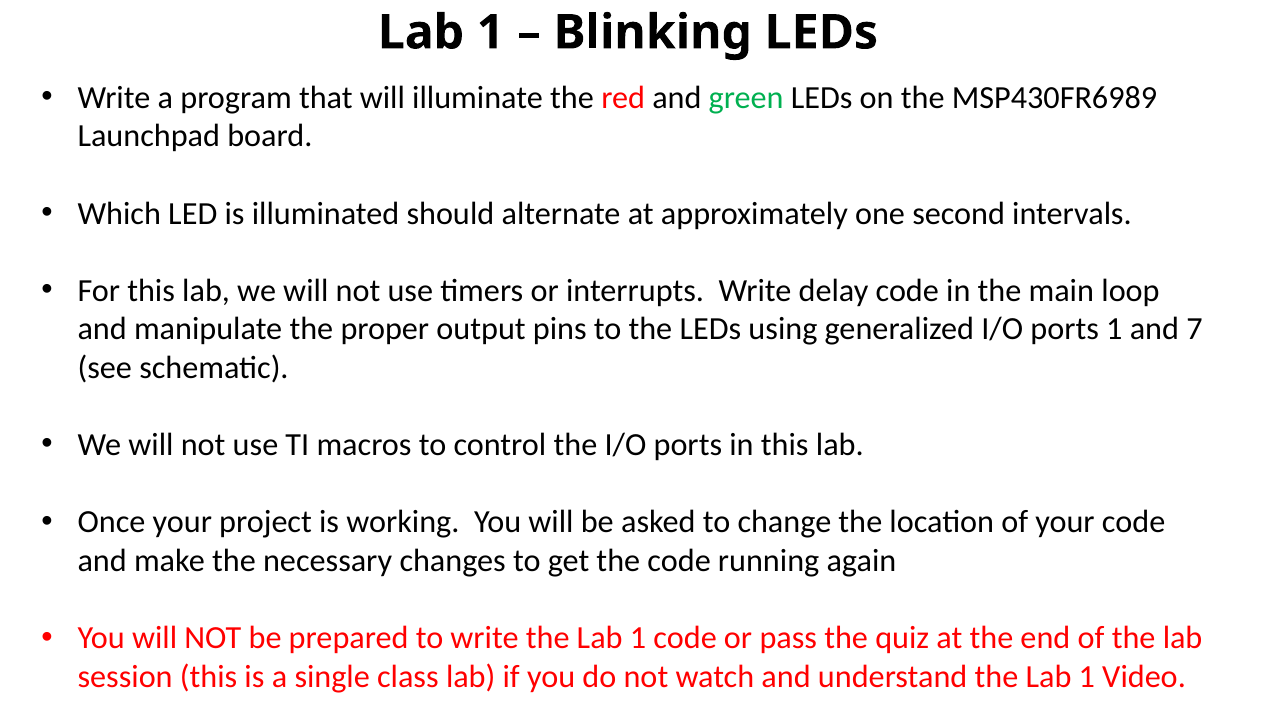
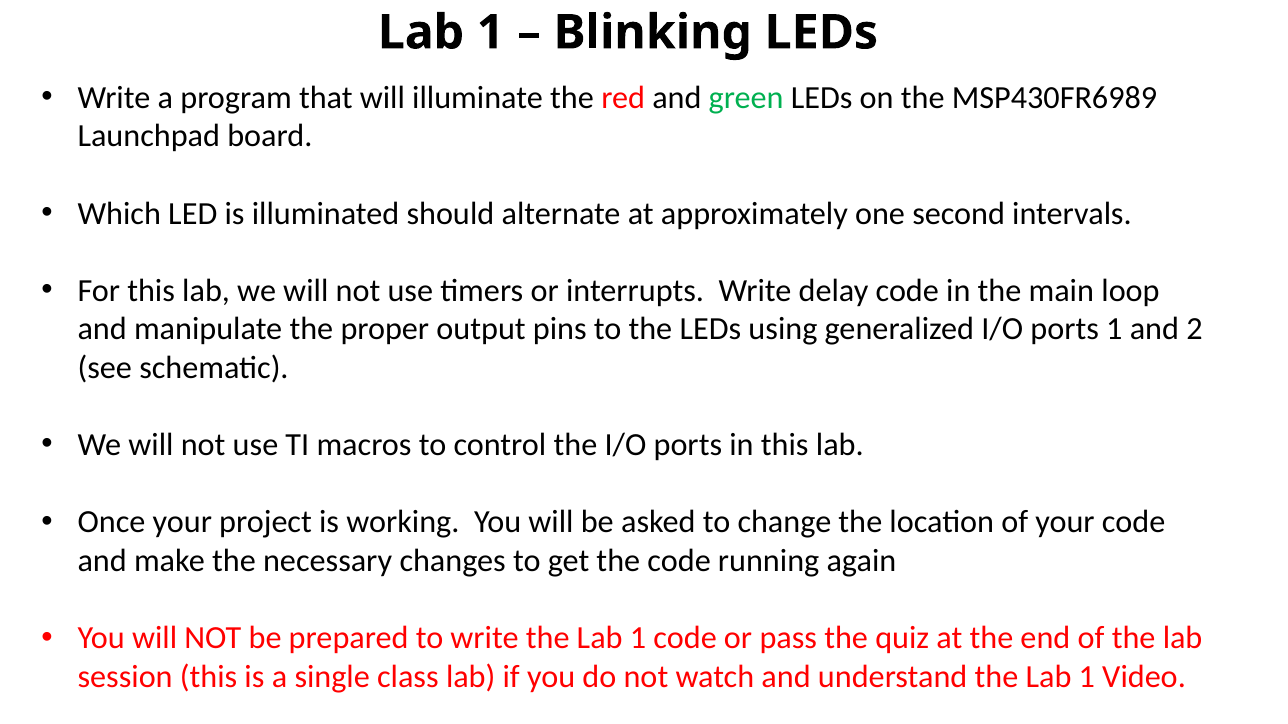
7: 7 -> 2 (1195, 330)
